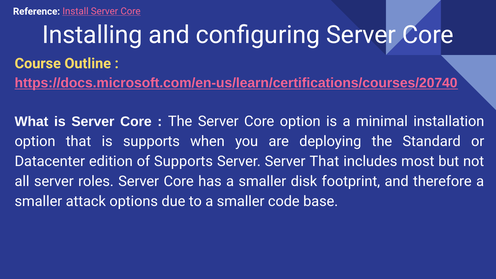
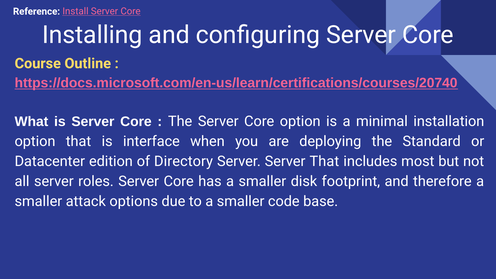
is supports: supports -> interface (151, 141)
of Supports: Supports -> Directory (184, 161)
